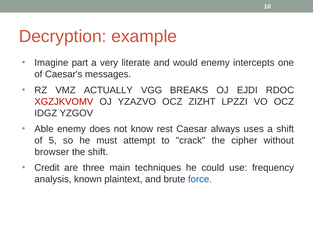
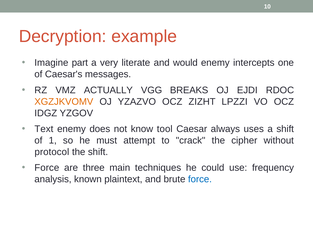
XGZJKVOMV colour: red -> orange (64, 102)
Able: Able -> Text (44, 129)
rest: rest -> tool (165, 129)
5: 5 -> 1 (53, 140)
browser: browser -> protocol (52, 152)
Credit: Credit -> Force (47, 168)
